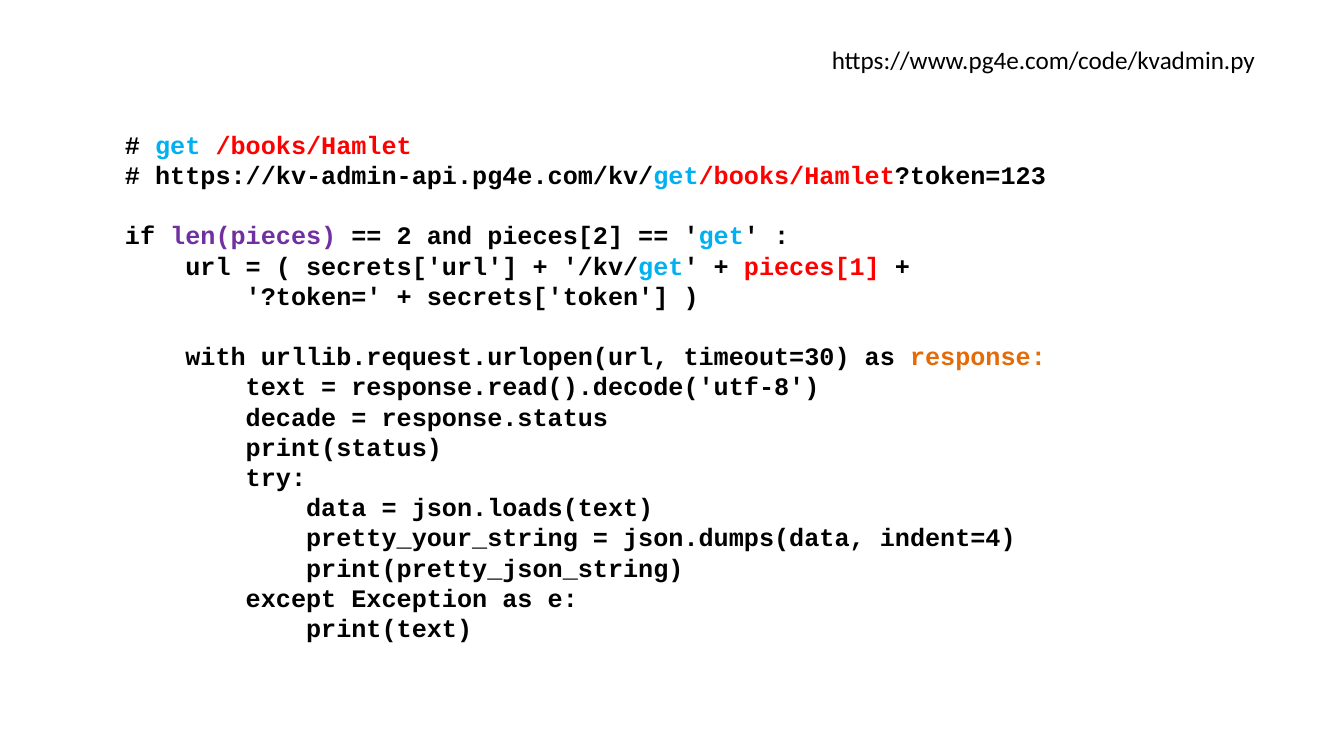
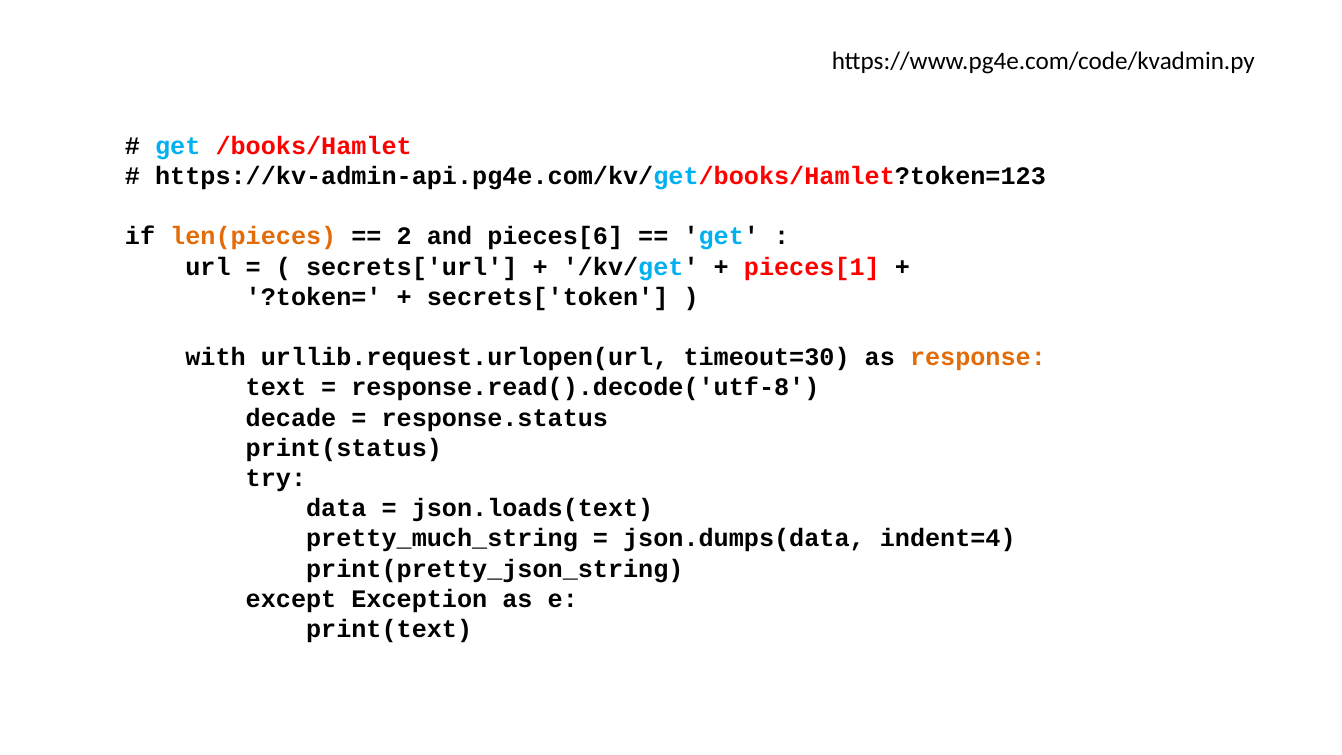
len(pieces colour: purple -> orange (253, 237)
pieces[2: pieces[2 -> pieces[6 (555, 237)
pretty_your_string: pretty_your_string -> pretty_much_string (442, 539)
